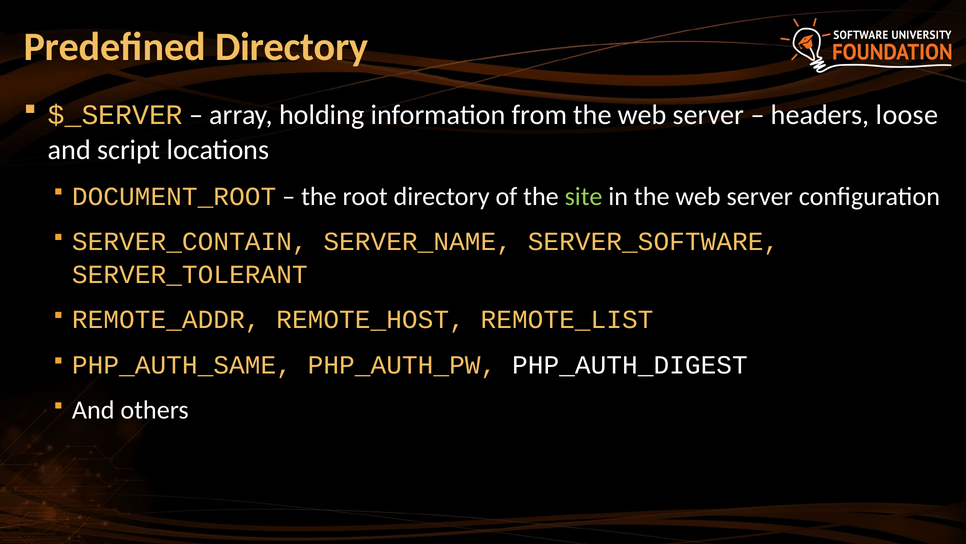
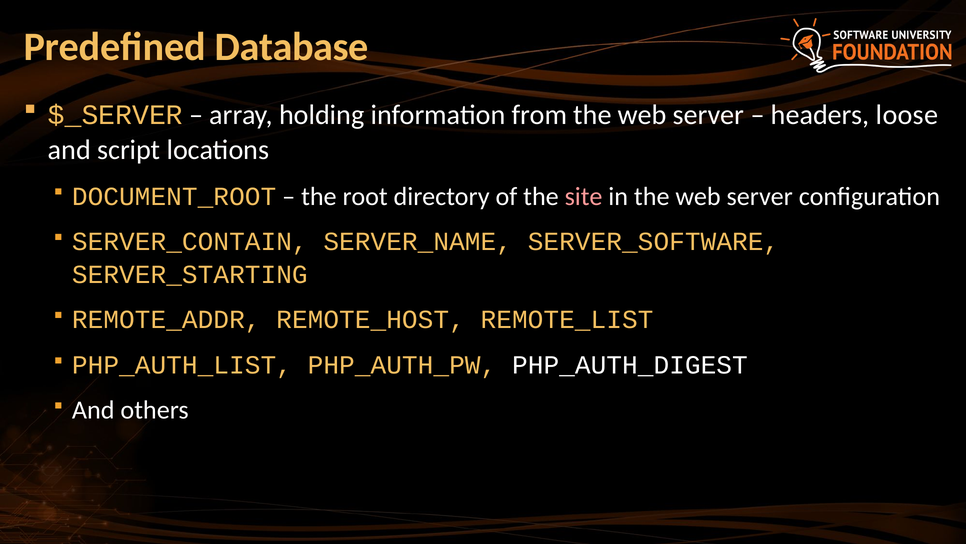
Predefined Directory: Directory -> Database (292, 47)
site colour: light green -> pink (584, 196)
SERVER_TOLERANT: SERVER_TOLERANT -> SERVER_STARTING (190, 274)
PHP_AUTH_SAME: PHP_AUTH_SAME -> PHP_AUTH_LIST (182, 365)
